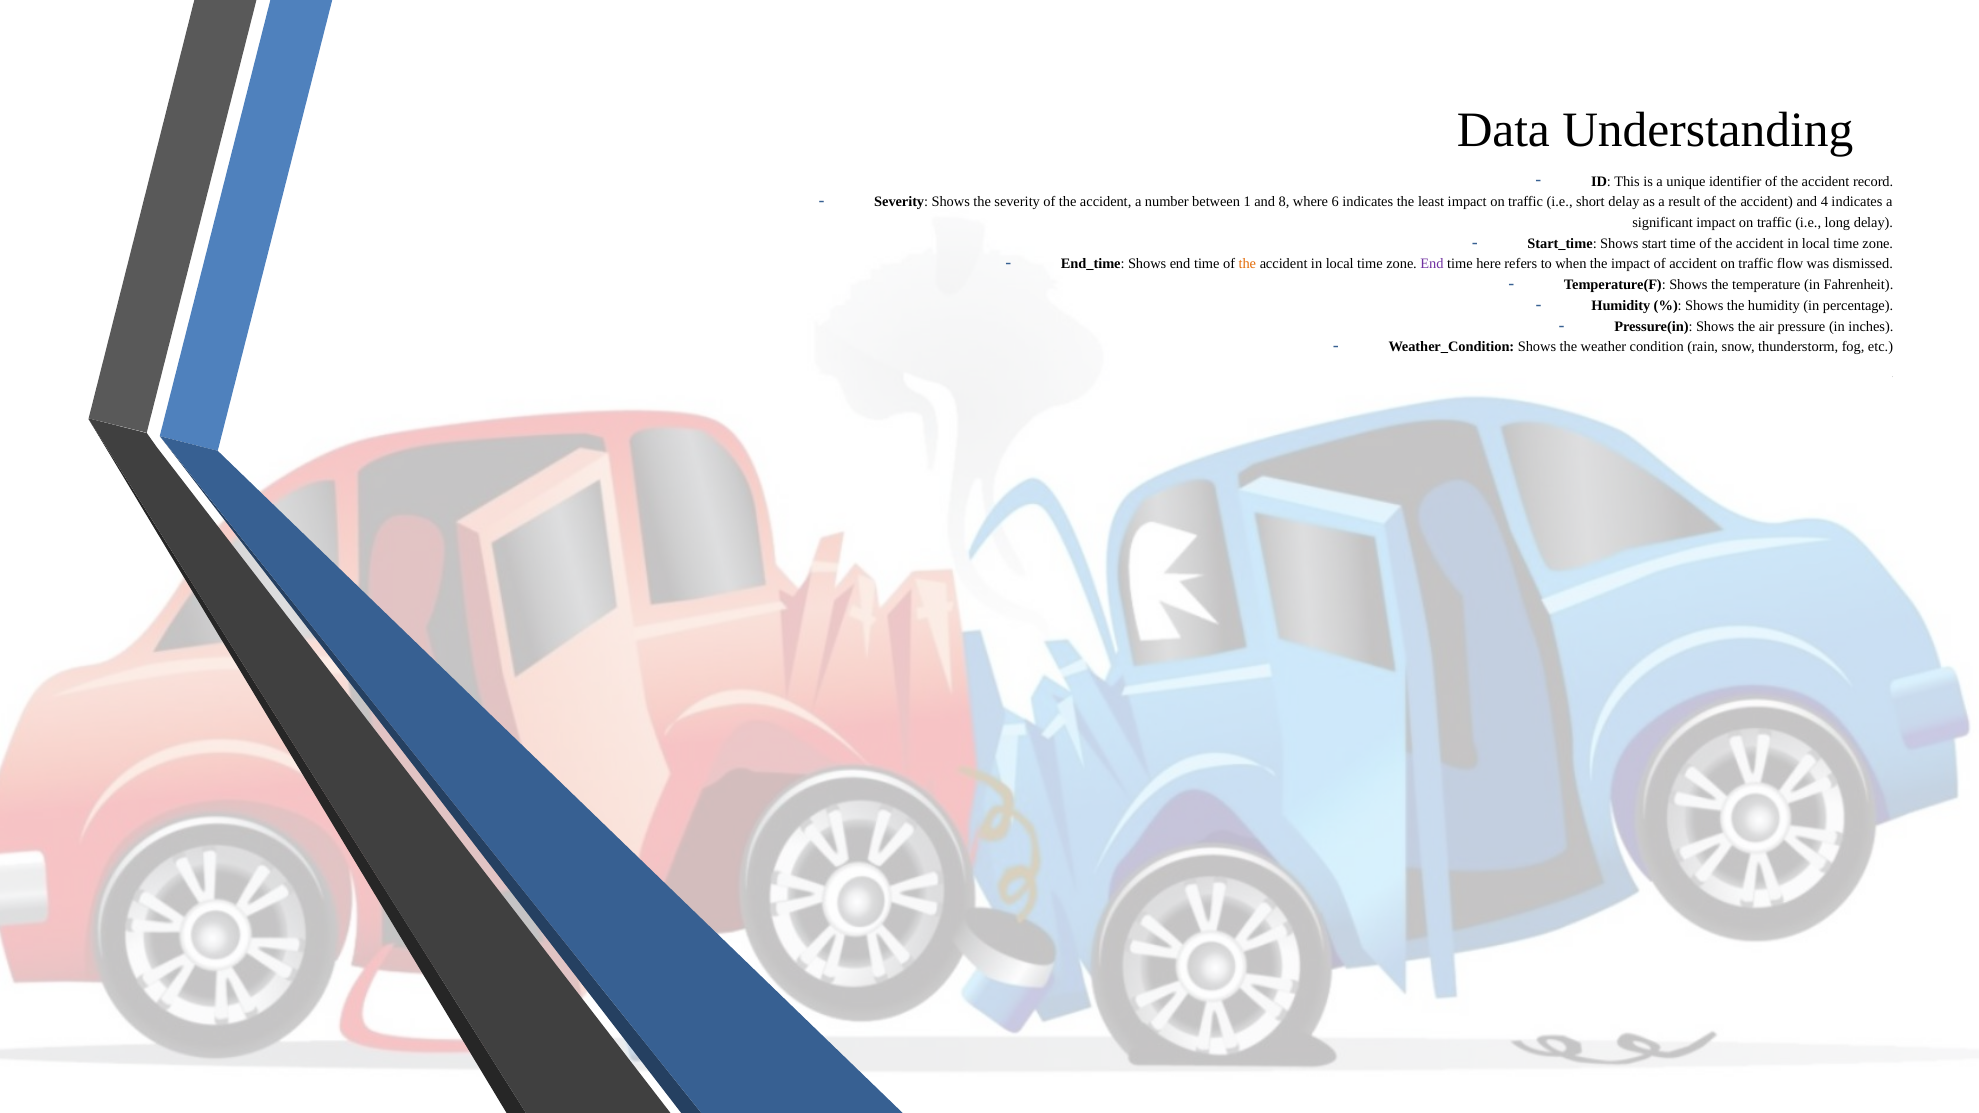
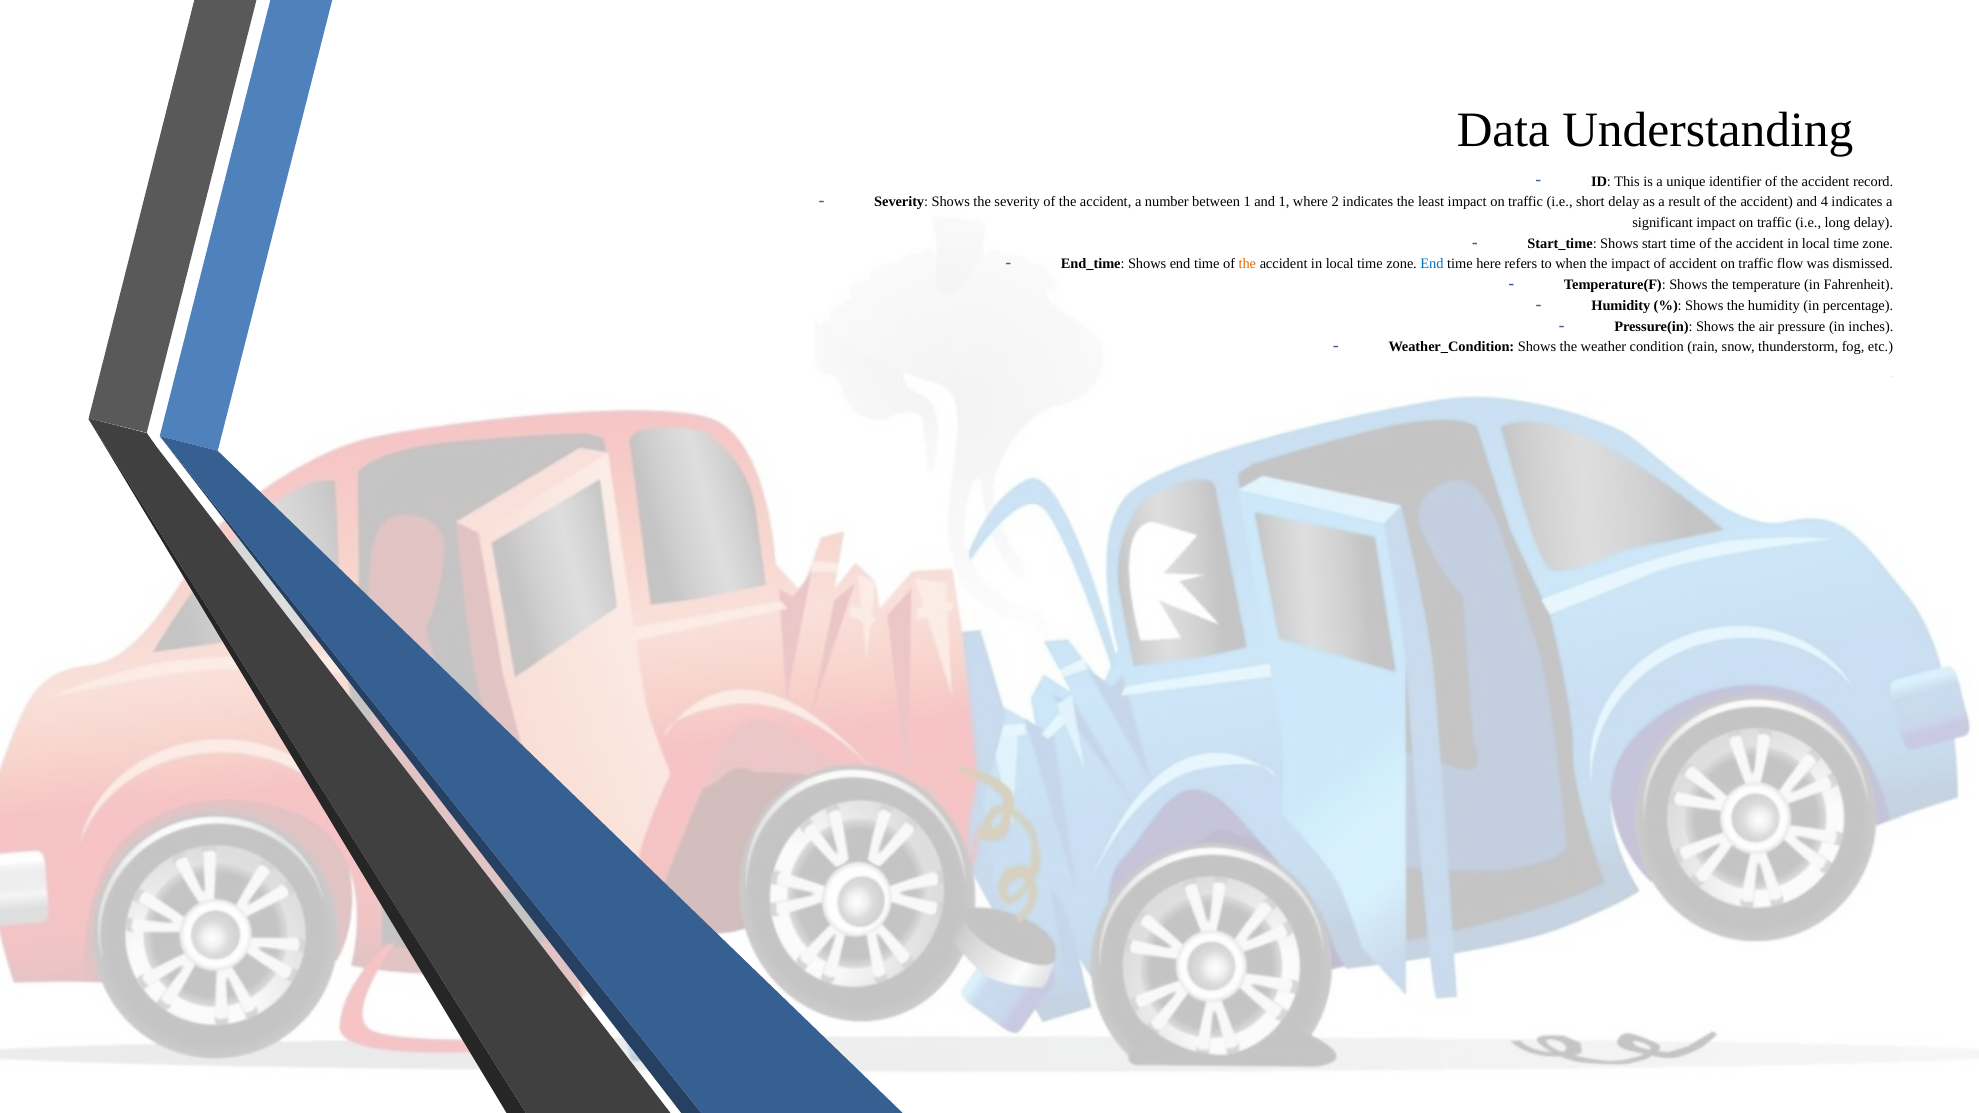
and 8: 8 -> 1 (1284, 202)
6: 6 -> 2 (1335, 202)
End colour: purple -> blue (1432, 264)
